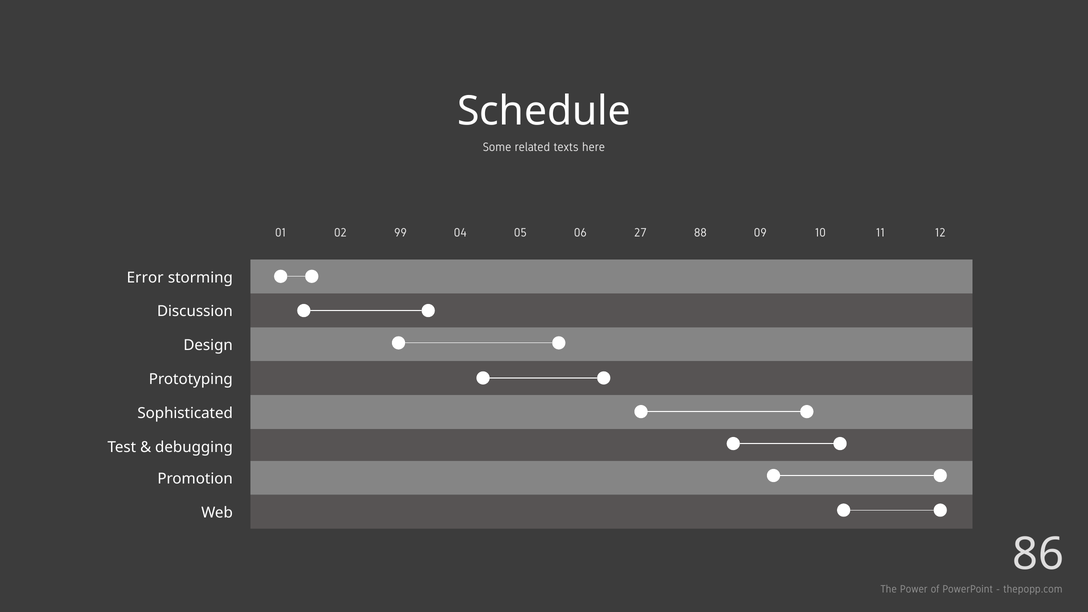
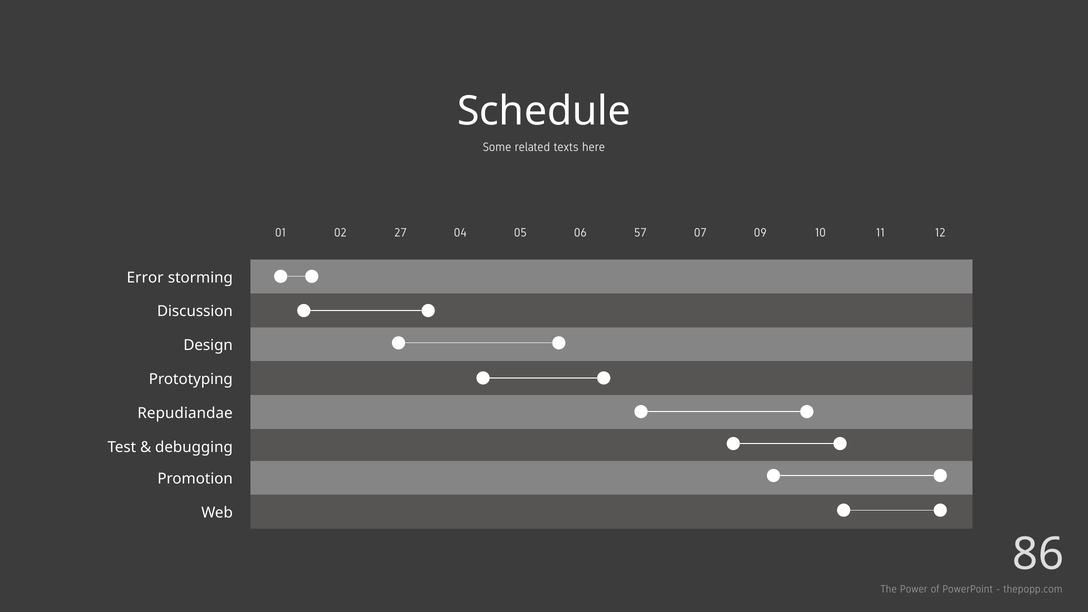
99: 99 -> 27 (401, 233)
27: 27 -> 57 (640, 233)
88: 88 -> 07 (700, 233)
Sophisticated: Sophisticated -> Repudiandae (185, 413)
